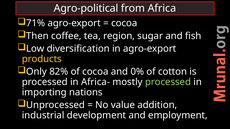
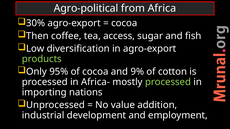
71%: 71% -> 30% (36, 23)
region: region -> access (119, 36)
products colour: yellow -> light green (42, 59)
82%: 82% -> 95% (59, 72)
0%: 0% -> 9% (137, 72)
